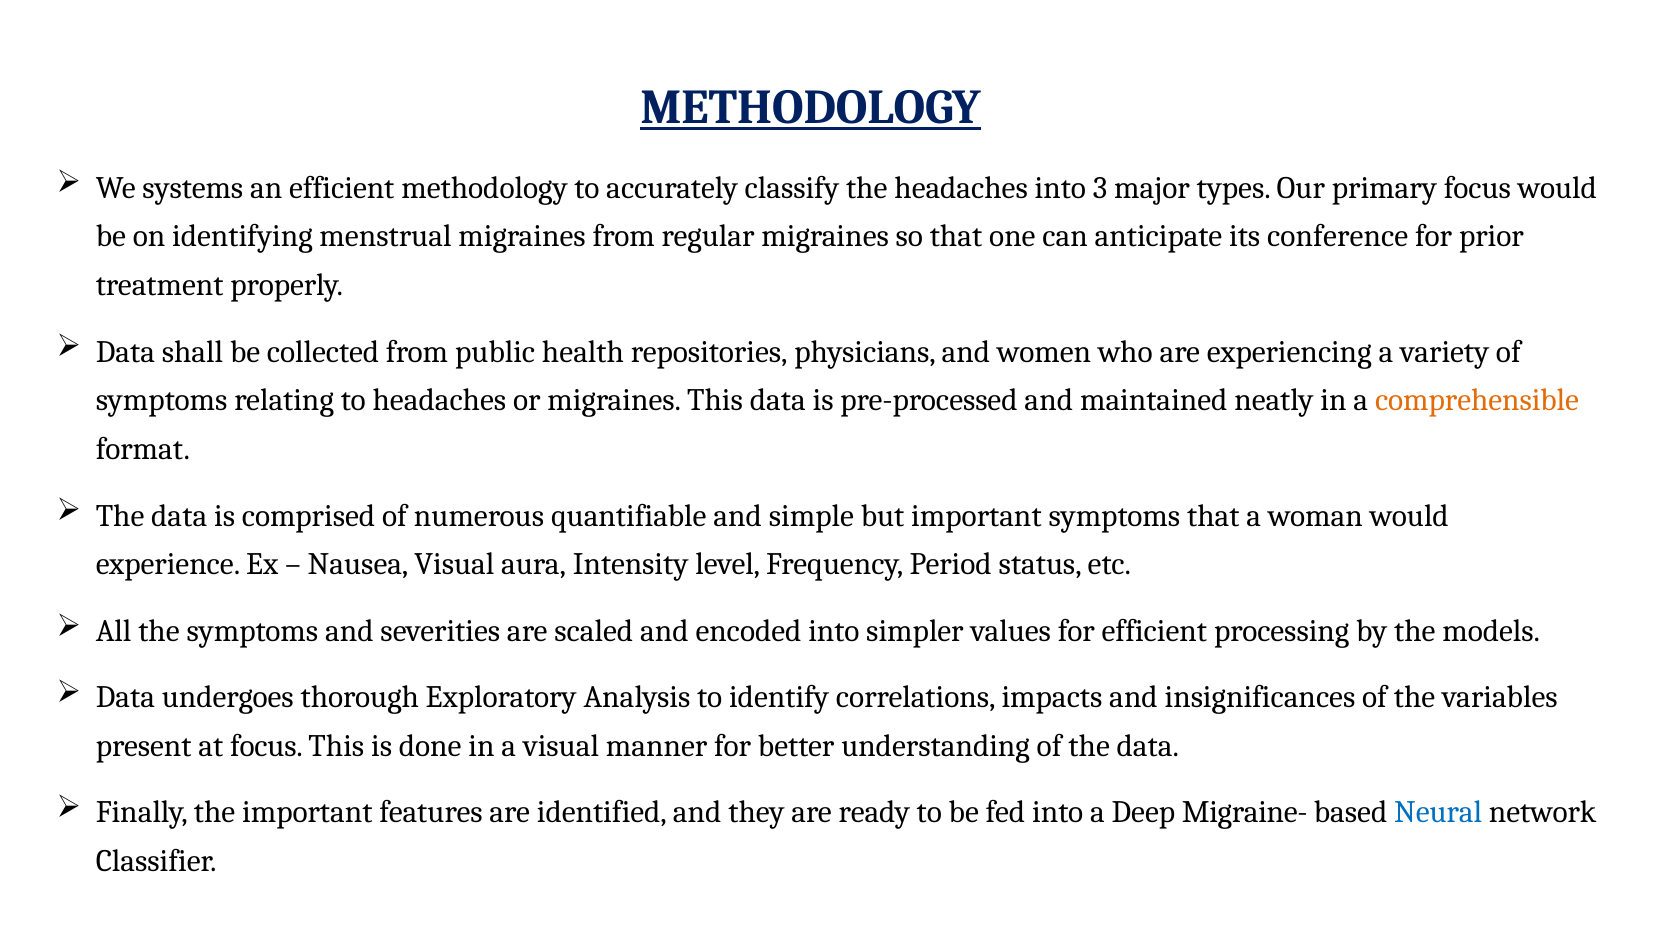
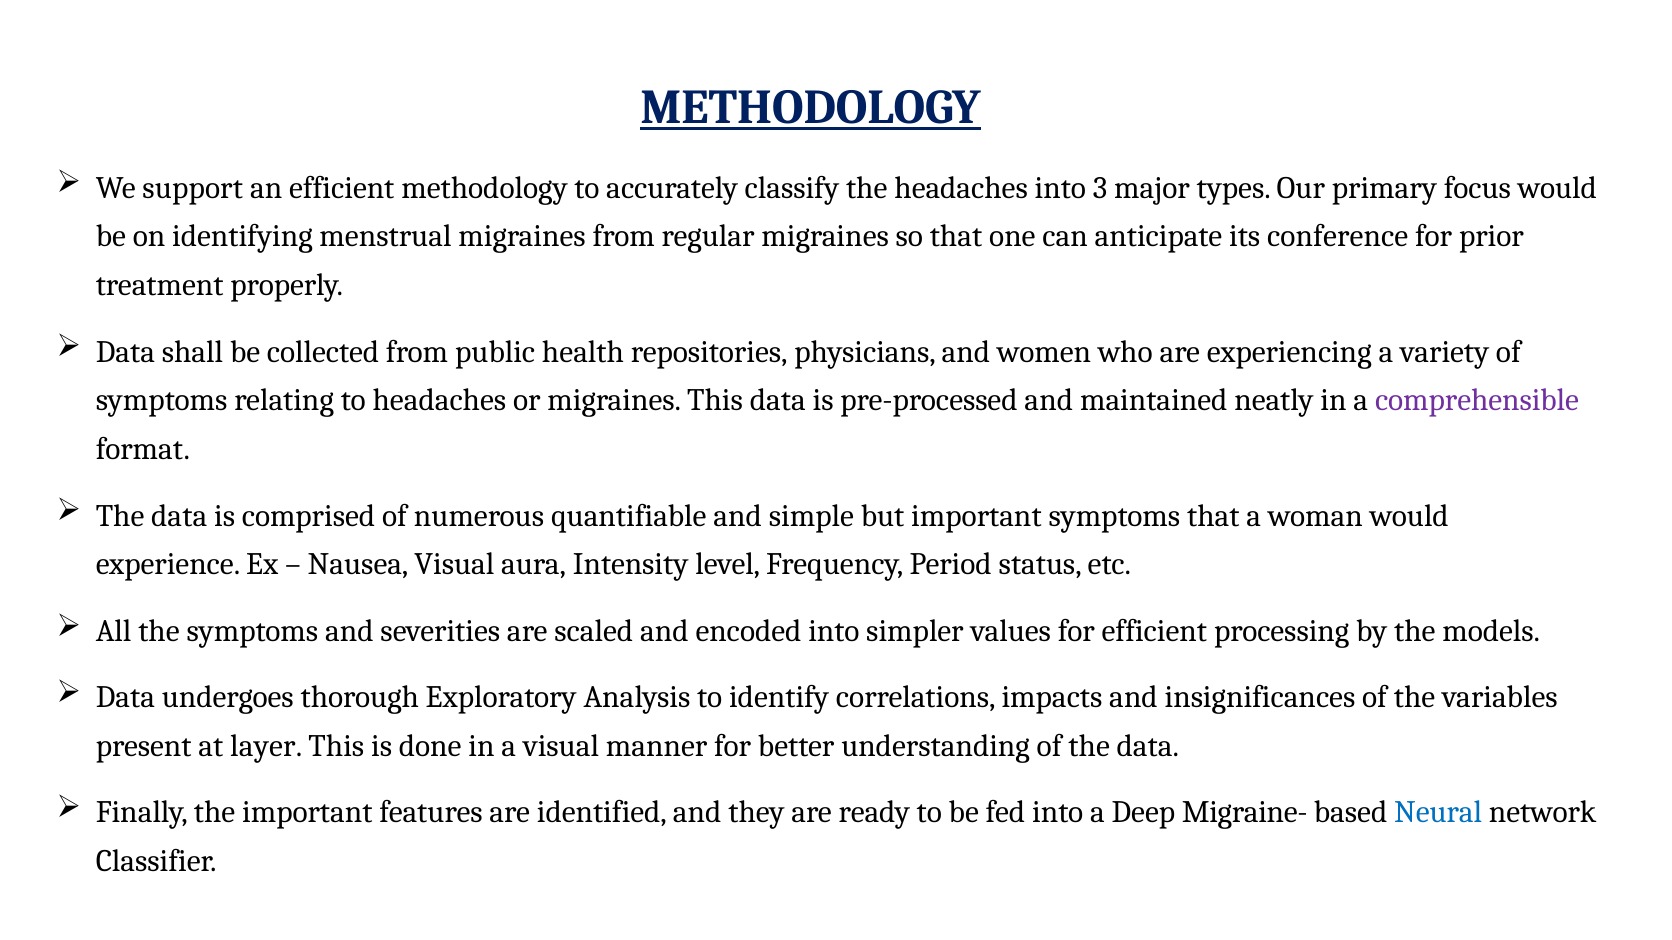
systems: systems -> support (193, 188)
comprehensible colour: orange -> purple (1477, 401)
at focus: focus -> layer (266, 746)
